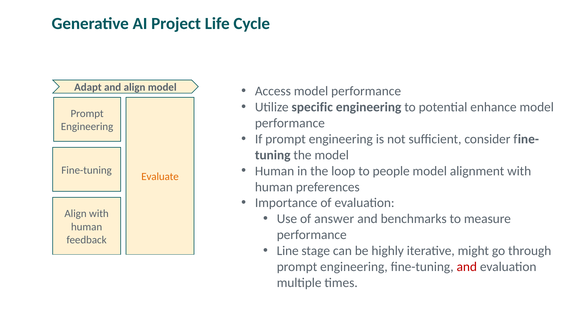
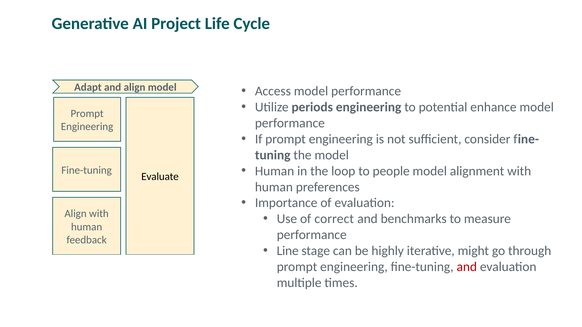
specific: specific -> periods (312, 107)
Evaluate colour: orange -> black (160, 177)
answer: answer -> correct (334, 219)
